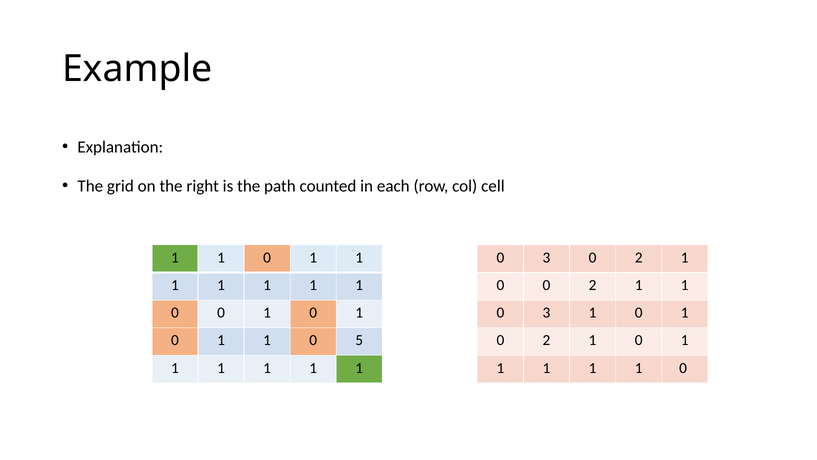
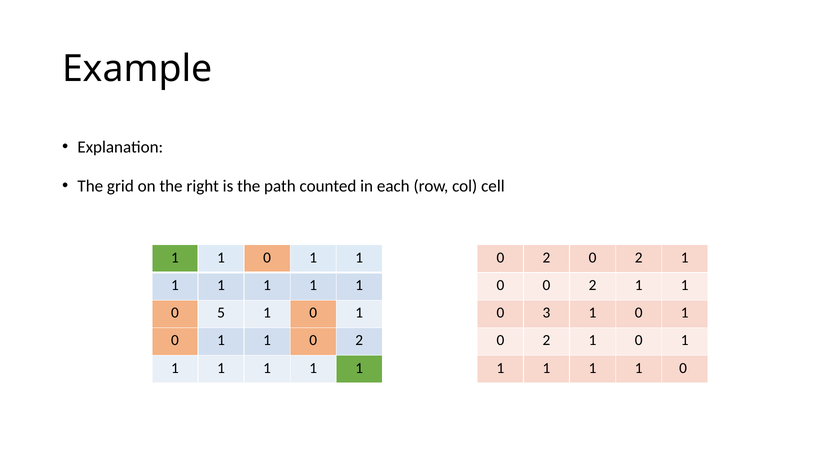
3: 3 -> 2 (546, 257)
0: 0 -> 5 (221, 312)
1 1 0 5: 5 -> 2 (359, 340)
